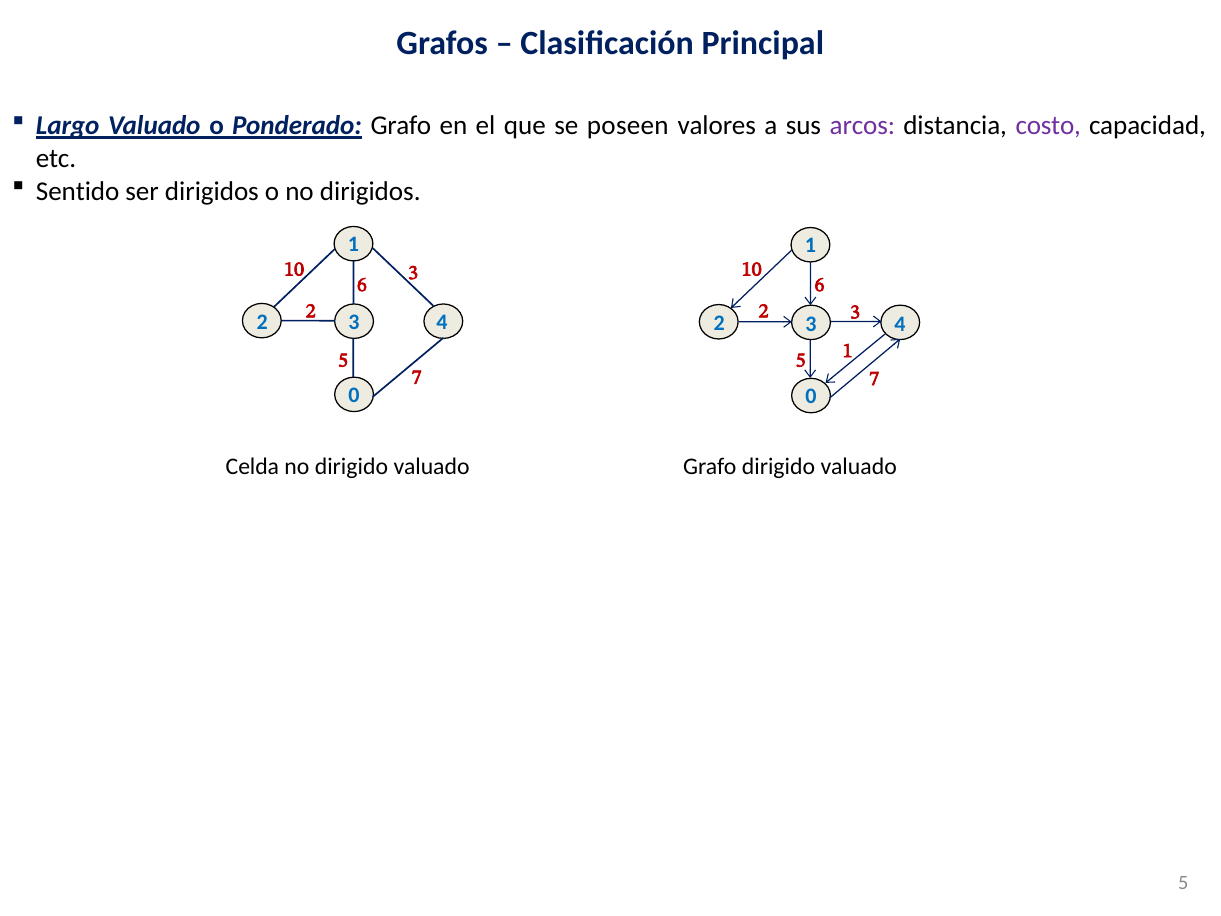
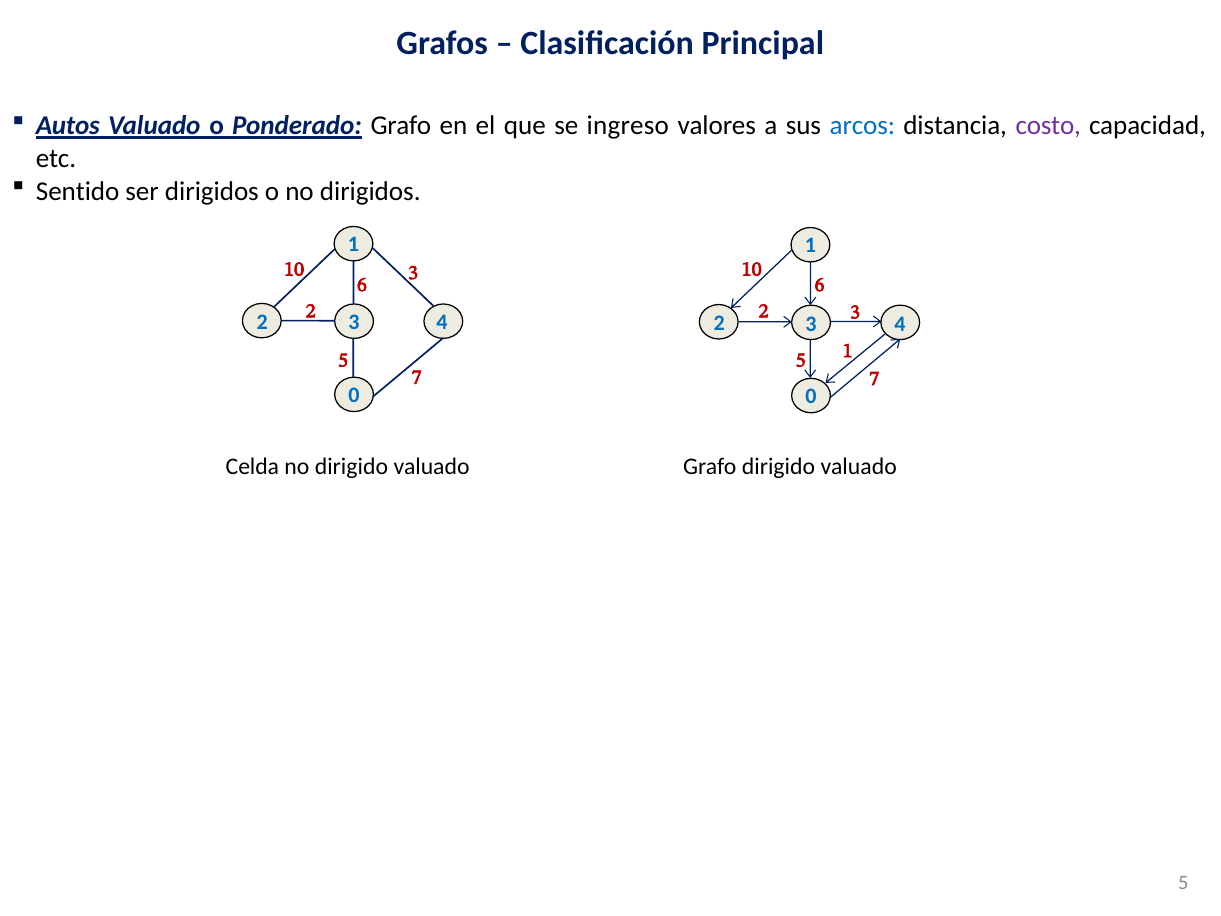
Largo: Largo -> Autos (68, 126)
poseen: poseen -> ingreso (628, 126)
arcos colour: purple -> blue (862, 126)
